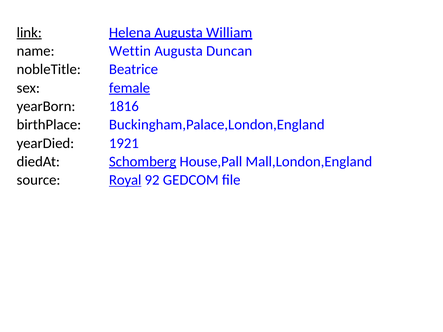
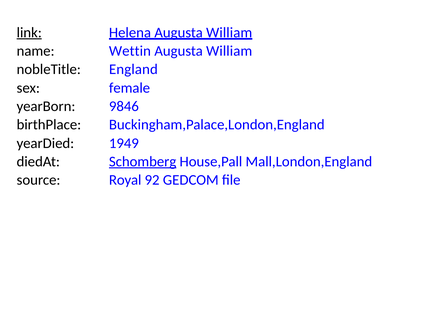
Duncan: Duncan -> William (229, 51)
Beatrice: Beatrice -> England (133, 69)
female underline: present -> none (130, 88)
1816: 1816 -> 9846 (124, 106)
1921: 1921 -> 1949 (124, 143)
Royal underline: present -> none (125, 180)
